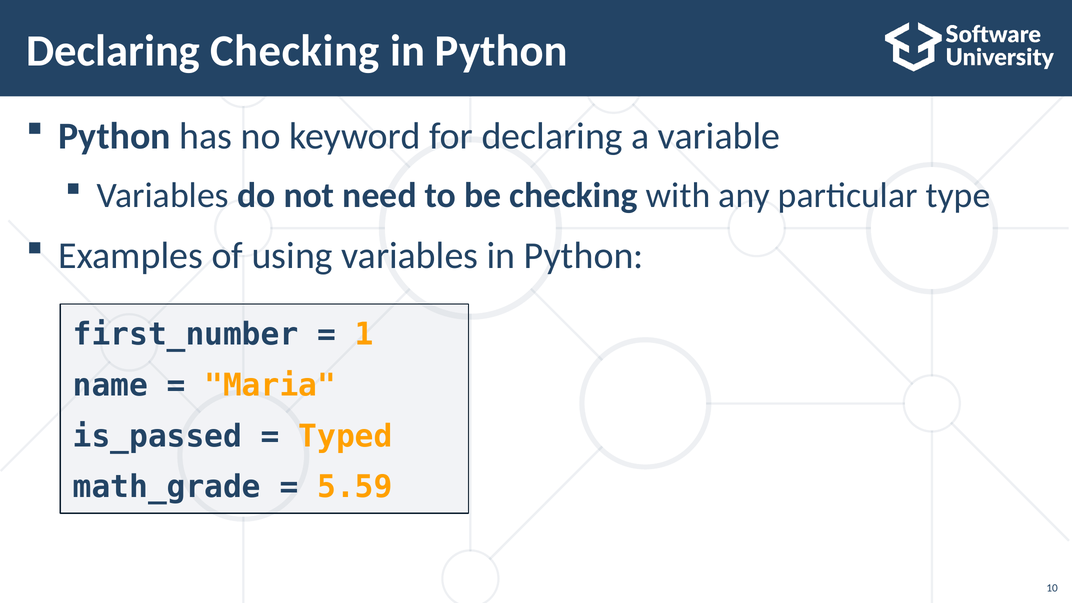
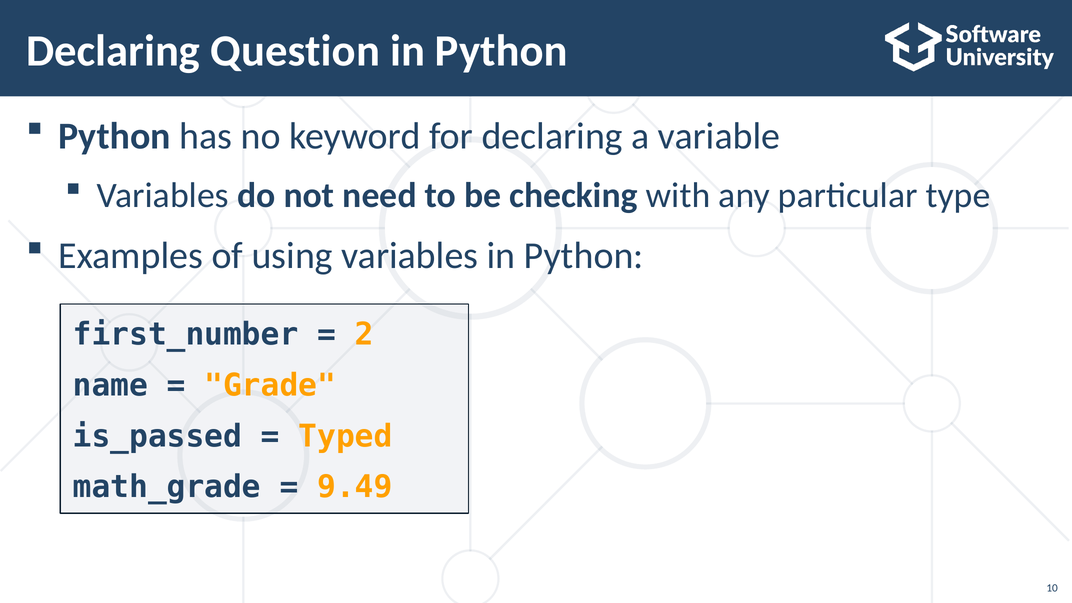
Declaring Checking: Checking -> Question (295, 51)
1: 1 -> 2 (364, 334)
Maria: Maria -> Grade (270, 385)
5.59: 5.59 -> 9.49 (355, 487)
